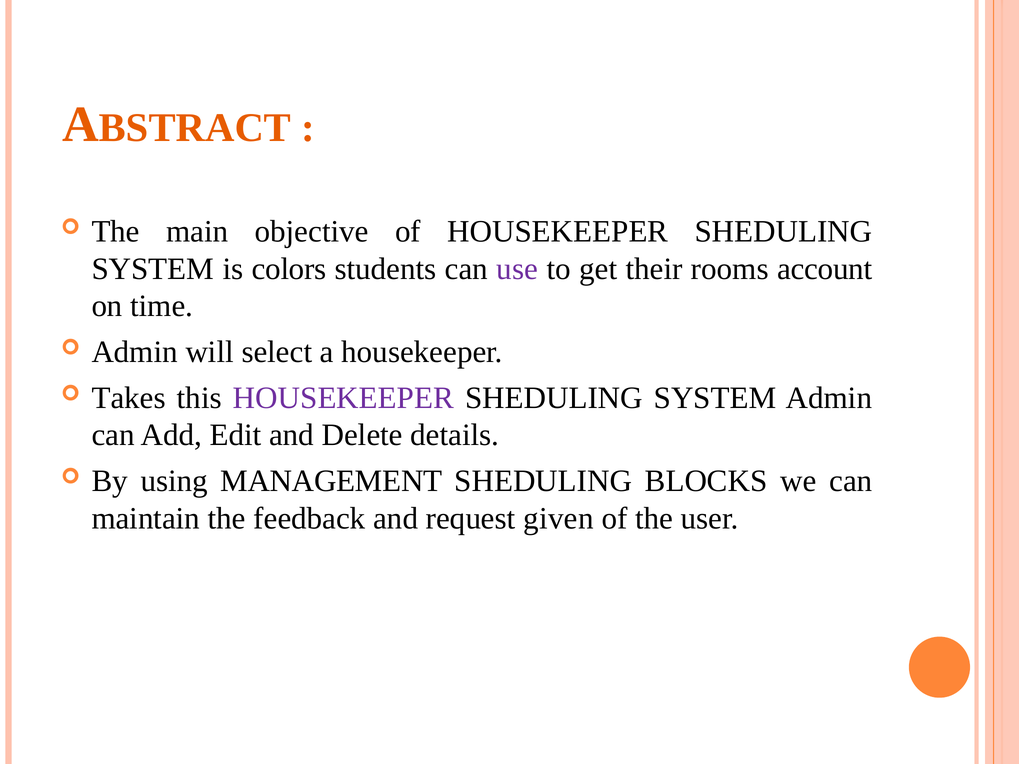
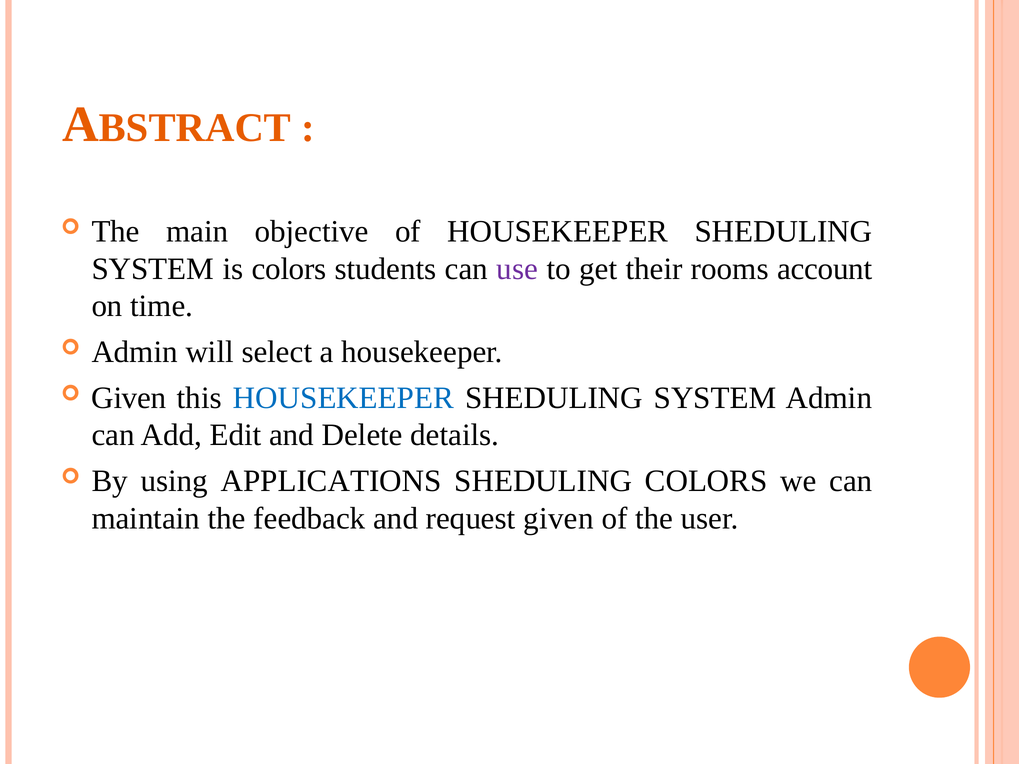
Takes: Takes -> Given (129, 398)
HOUSEKEEPER colour: purple -> blue (343, 398)
MANAGEMENT: MANAGEMENT -> APPLICATIONS (331, 481)
SHEDULING BLOCKS: BLOCKS -> COLORS (706, 481)
